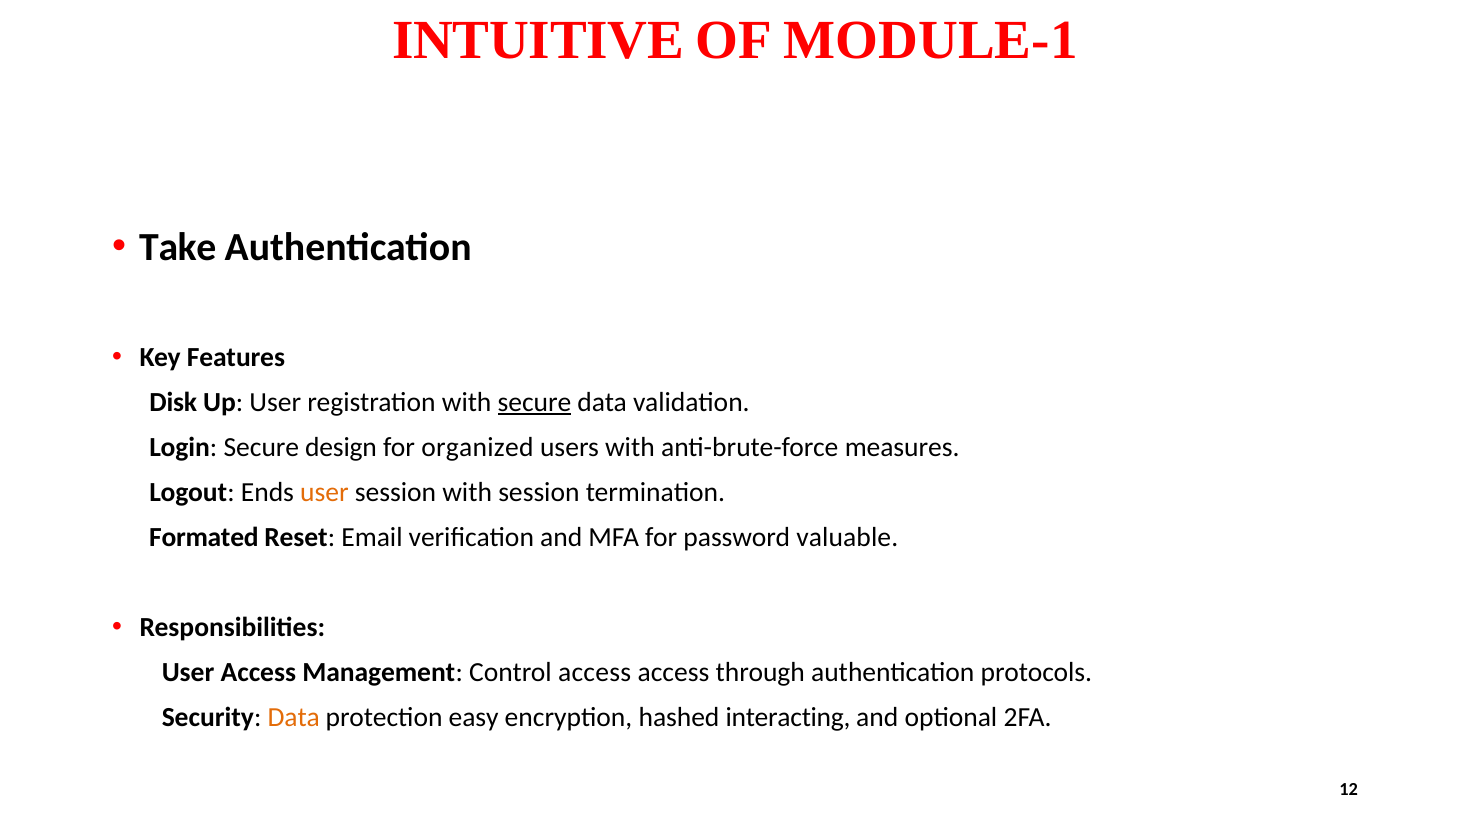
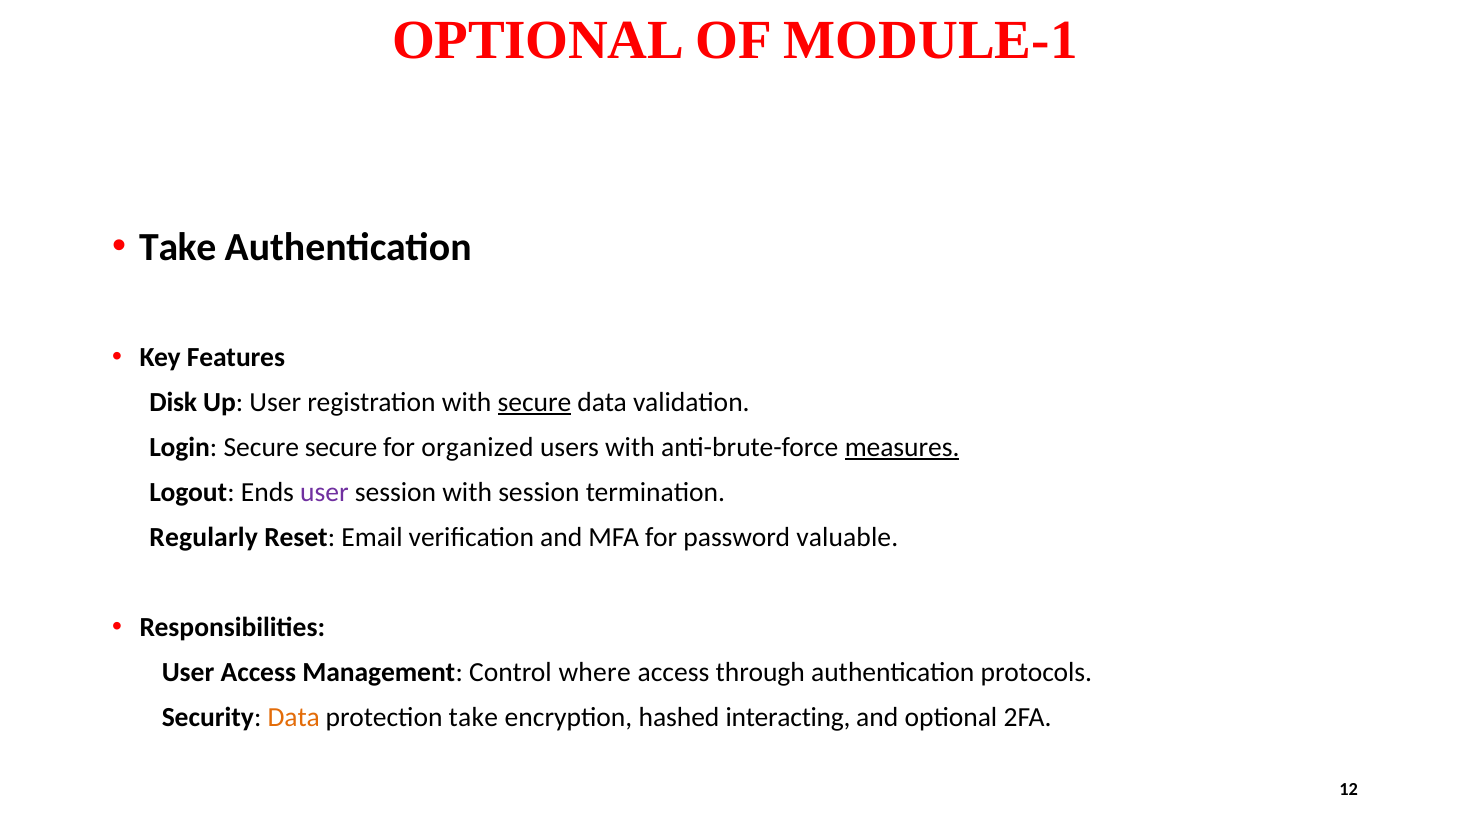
INTUITIVE: INTUITIVE -> OPTIONAL (538, 41)
Secure design: design -> secure (341, 447)
measures underline: none -> present (902, 447)
user colour: orange -> purple (324, 492)
Formated: Formated -> Regularly (204, 537)
Control access: access -> where (595, 673)
protection easy: easy -> take (473, 718)
